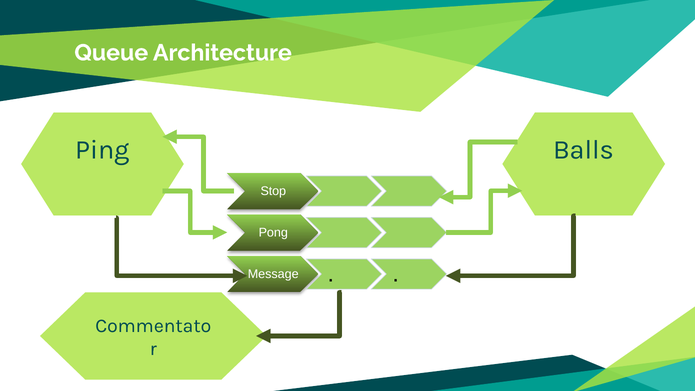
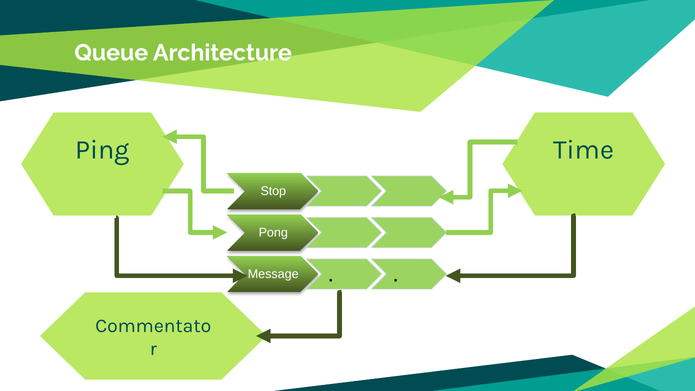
Balls: Balls -> Time (584, 150)
